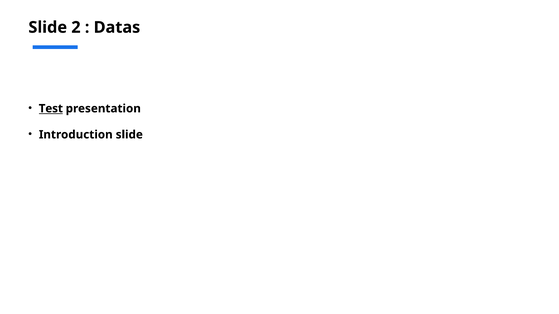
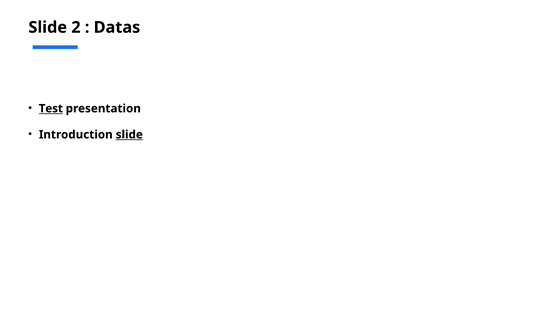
slide underline: none -> present (129, 135)
